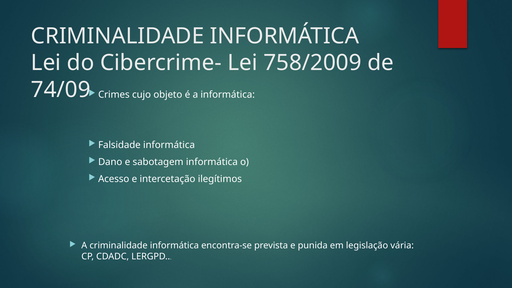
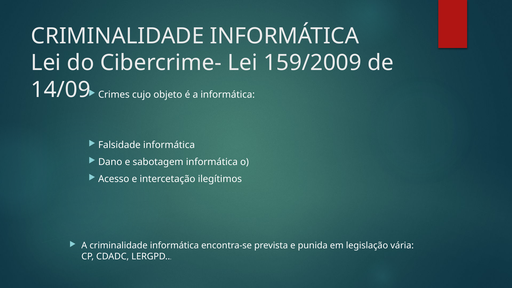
758/2009: 758/2009 -> 159/2009 (313, 63)
74/09: 74/09 -> 14/09 (61, 90)
